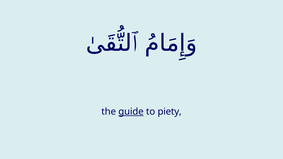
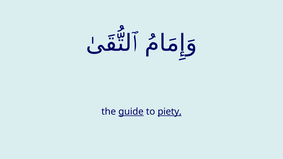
piety underline: none -> present (170, 112)
